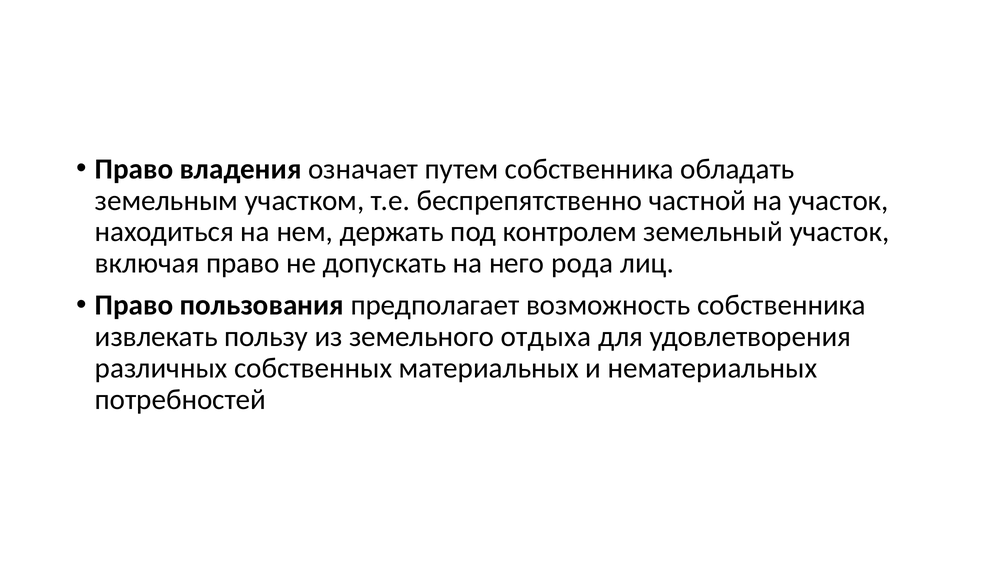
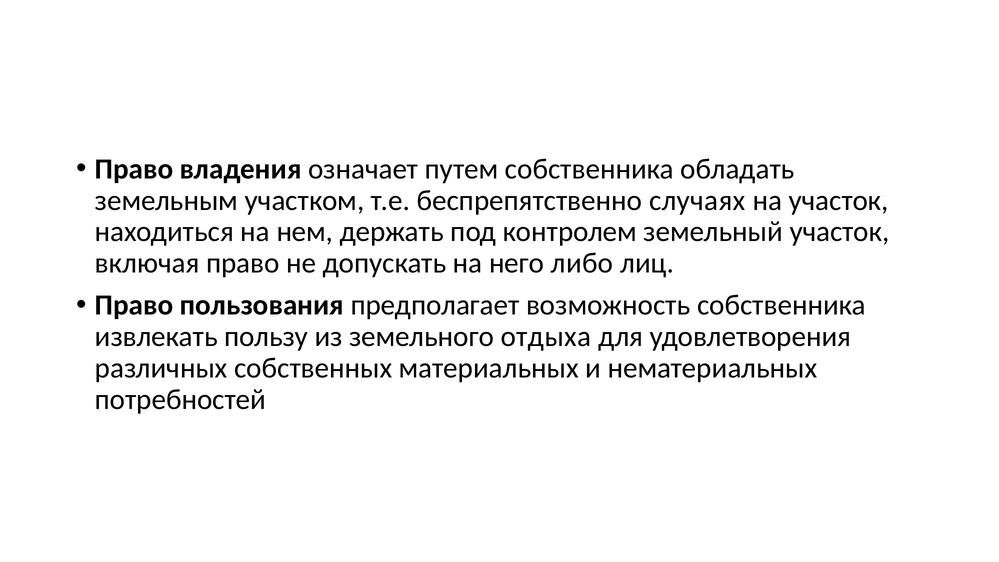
частной: частной -> случаях (697, 200)
рода: рода -> либо (582, 263)
